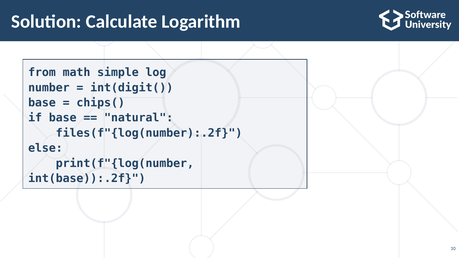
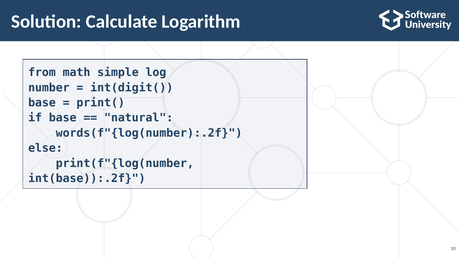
chips(: chips( -> print( (101, 103)
files(f"{log(number):.2f: files(f"{log(number):.2f -> words(f"{log(number):.2f (149, 133)
